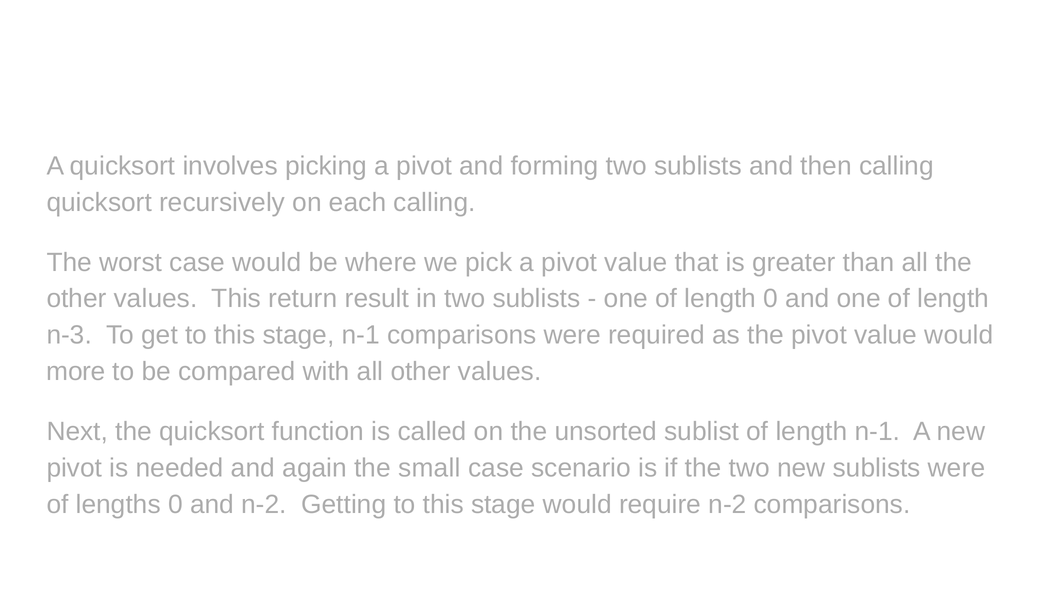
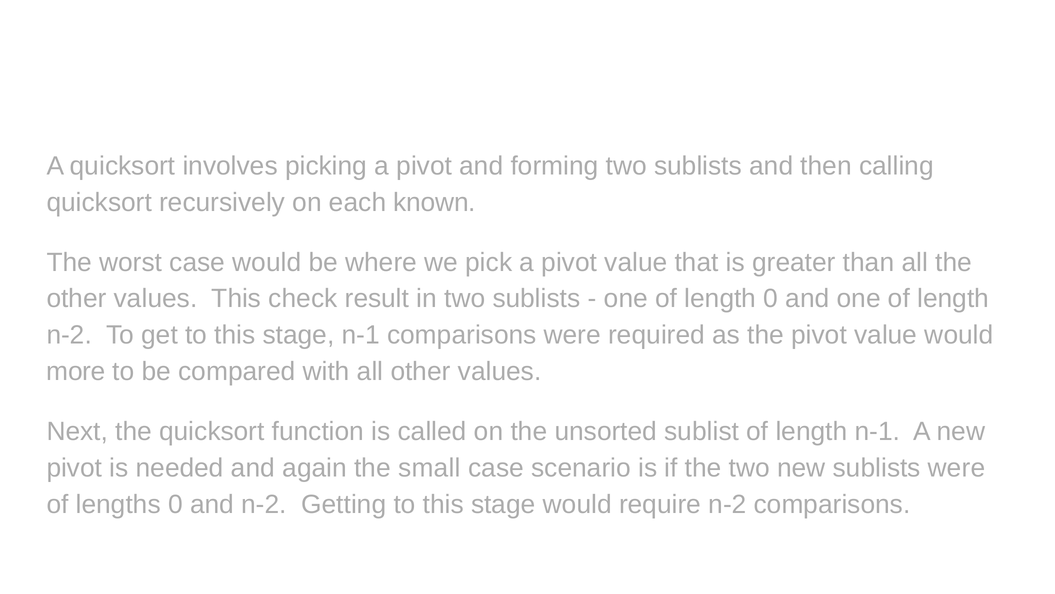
each calling: calling -> known (435, 202)
return: return -> check (303, 298)
n-3: n-3 -> n-2 (69, 335)
